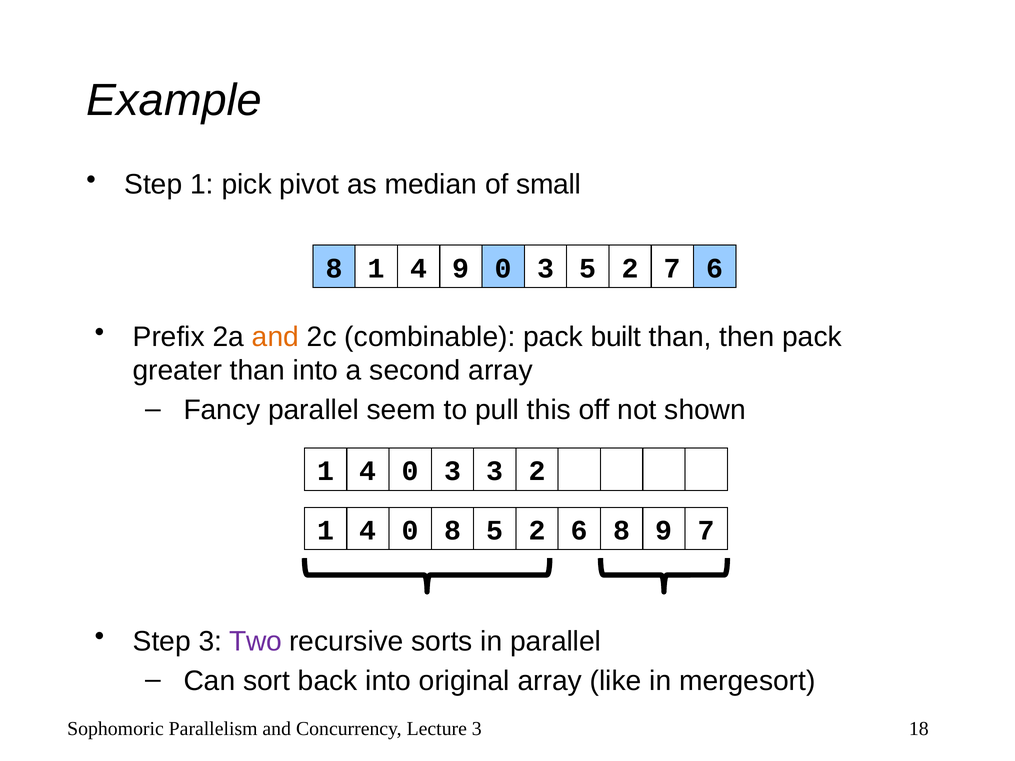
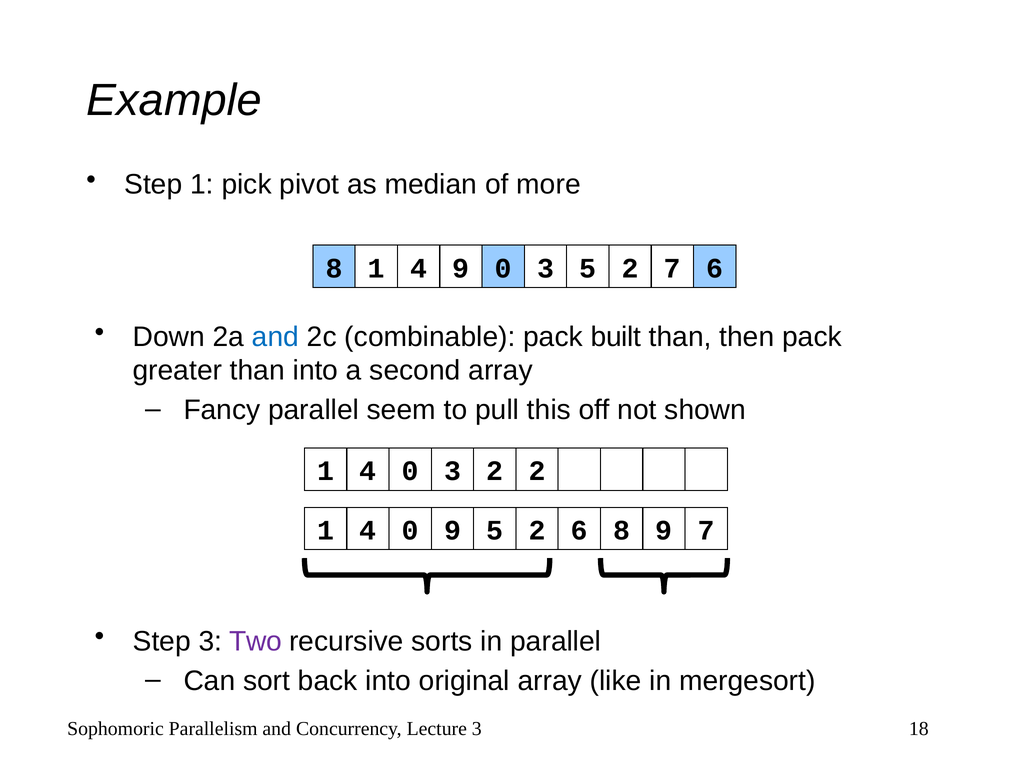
small: small -> more (549, 185)
Prefix: Prefix -> Down (169, 337)
and colour: orange -> blue (275, 337)
3 3: 3 -> 2 (495, 471)
0 8: 8 -> 9 (452, 531)
